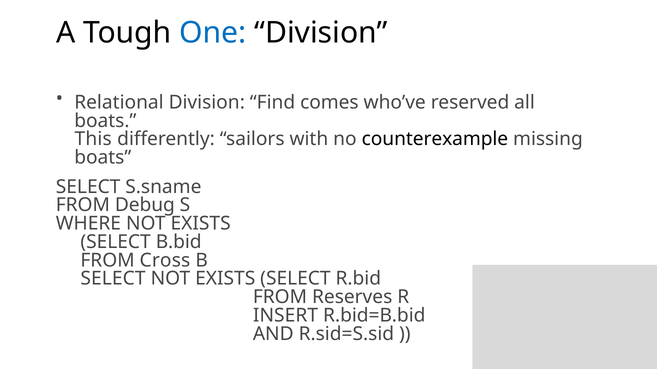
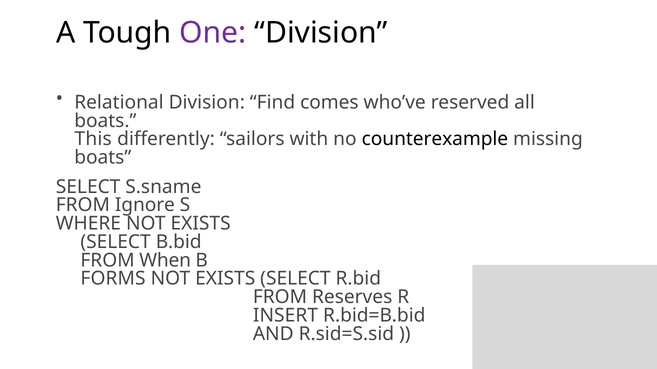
One colour: blue -> purple (213, 33)
Debug: Debug -> Ignore (145, 205)
Cross: Cross -> When (165, 261)
SELECT: SELECT -> FORMS (113, 279)
